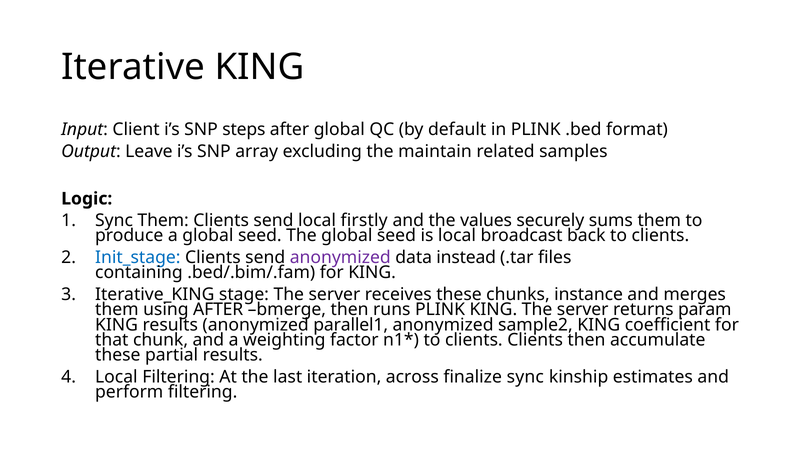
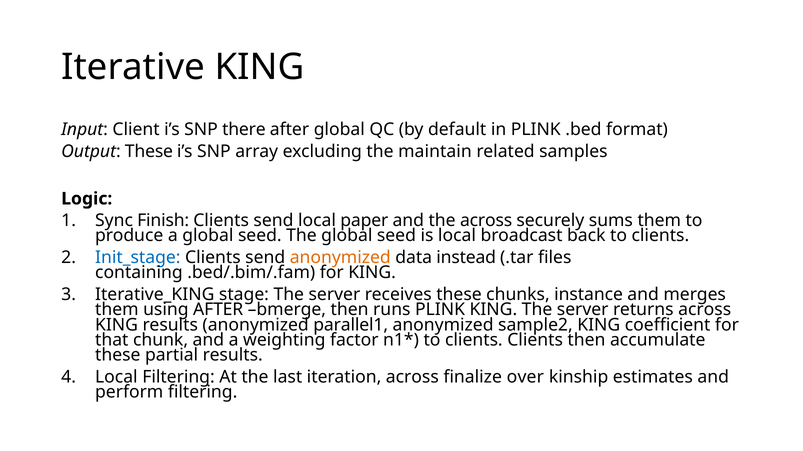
steps: steps -> there (244, 130)
Output Leave: Leave -> These (149, 151)
Sync Them: Them -> Finish (163, 221)
firstly: firstly -> paper (364, 221)
the values: values -> across (486, 221)
anonymized colour: purple -> orange (340, 258)
returns param: param -> across (705, 310)
finalize sync: sync -> over (525, 377)
